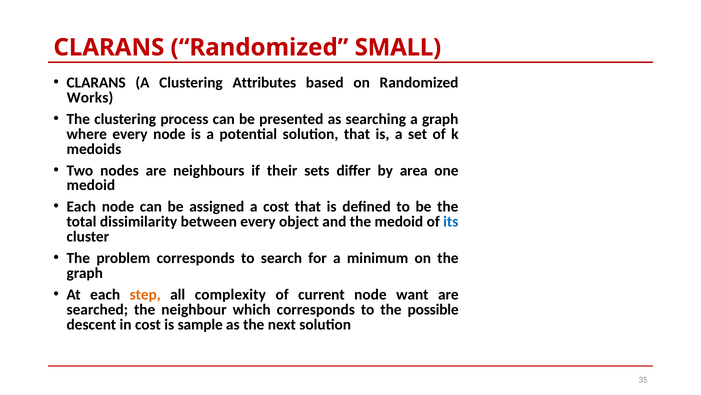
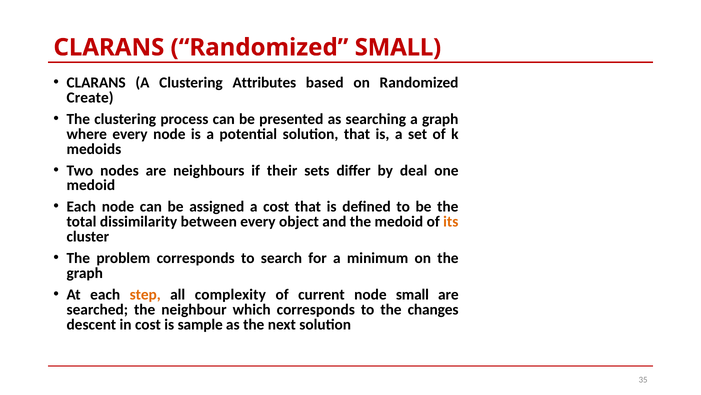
Works: Works -> Create (90, 97)
area: area -> deal (414, 170)
its colour: blue -> orange (451, 221)
node want: want -> small (412, 294)
possible: possible -> changes (433, 309)
